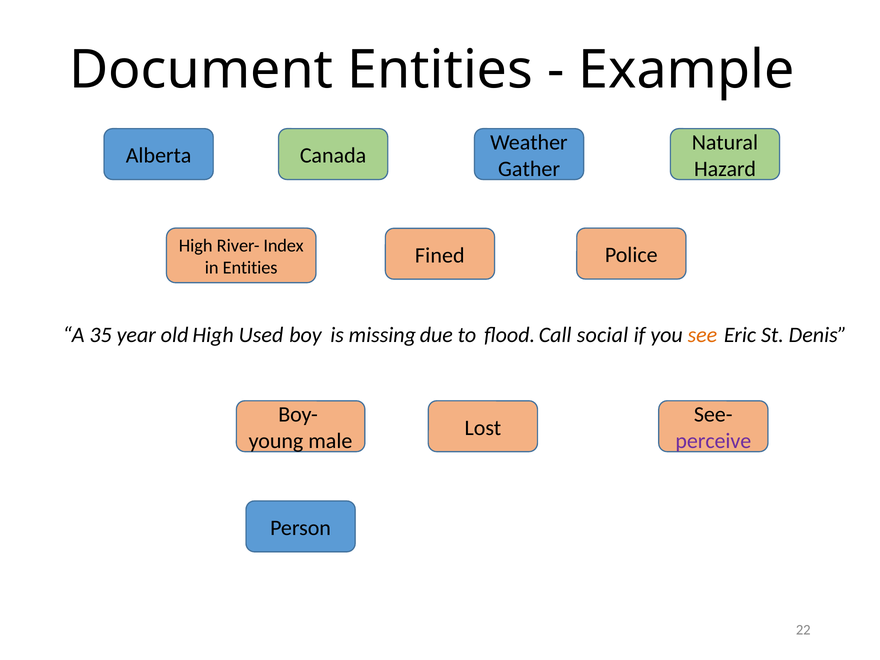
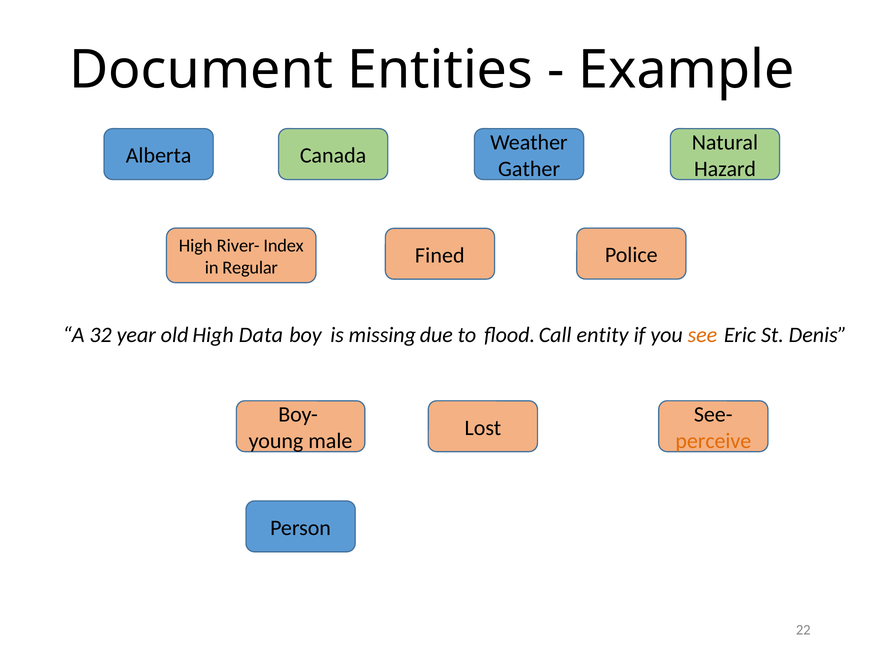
in Entities: Entities -> Regular (250, 268)
35: 35 -> 32 (101, 335)
Used: Used -> Data (261, 335)
social: social -> entity (603, 335)
perceive colour: purple -> orange (713, 441)
